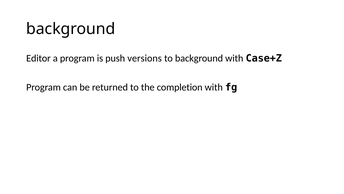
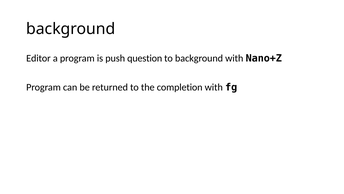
versions: versions -> question (145, 58)
Case+Z: Case+Z -> Nano+Z (264, 58)
